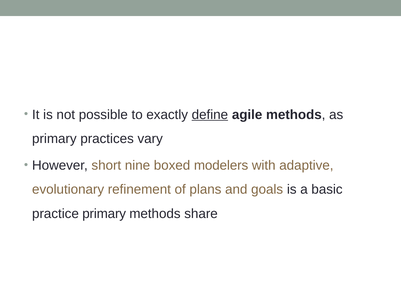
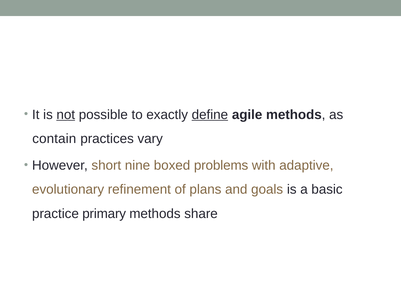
not underline: none -> present (66, 115)
primary: primary -> contain (54, 139)
modelers: modelers -> problems (221, 165)
